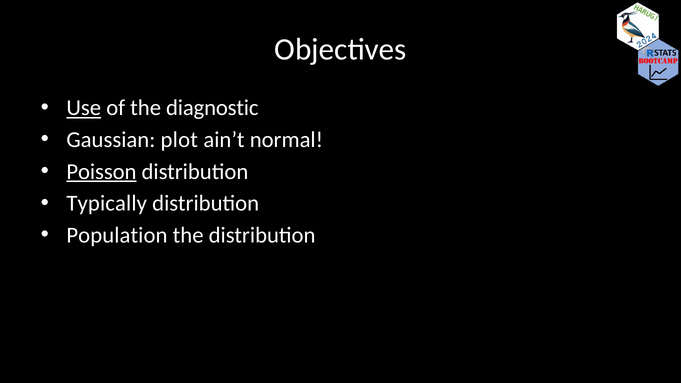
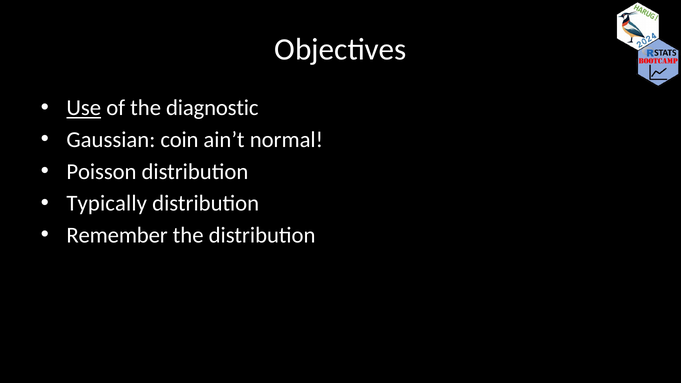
plot: plot -> coin (179, 140)
Poisson underline: present -> none (101, 172)
Population: Population -> Remember (117, 235)
